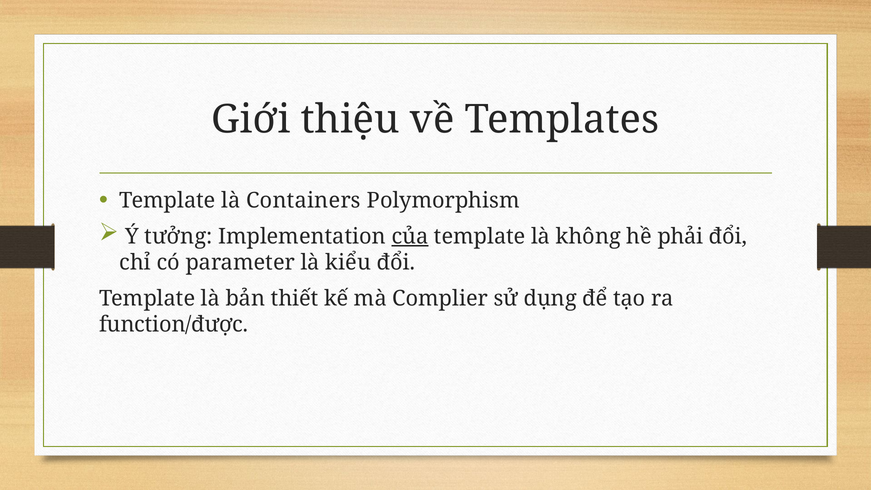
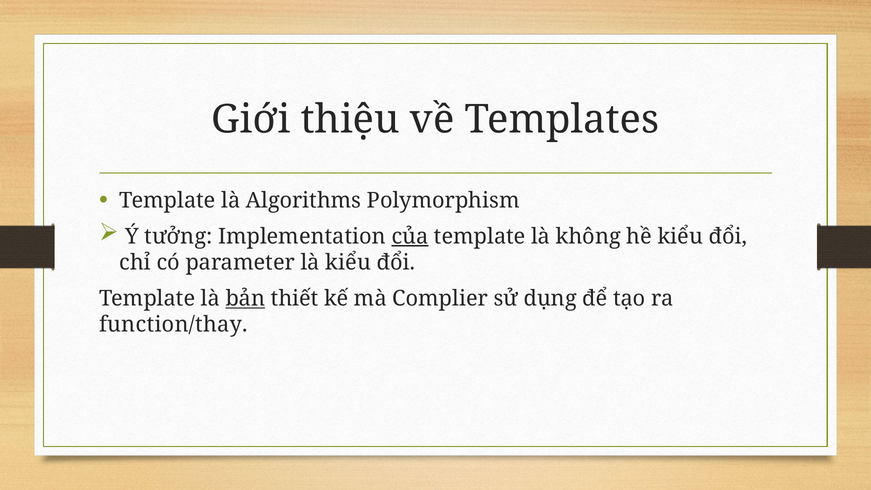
Containers: Containers -> Algorithms (304, 201)
hề phải: phải -> kiểu (680, 236)
bản underline: none -> present (245, 299)
function/được: function/được -> function/thay (173, 325)
